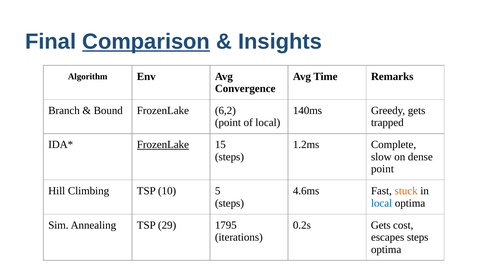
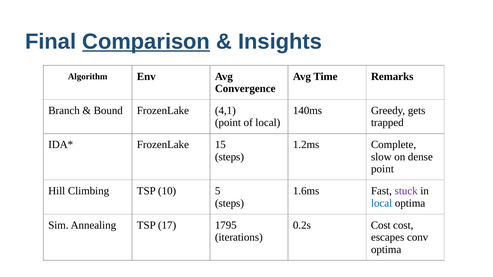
6,2: 6,2 -> 4,1 (225, 111)
FrozenLake underline: present -> none (163, 145)
4.6ms: 4.6ms -> 1.6ms (306, 191)
stuck colour: orange -> purple (406, 191)
29: 29 -> 17 (167, 225)
0.2s Gets: Gets -> Cost (381, 225)
escapes steps: steps -> conv (418, 238)
